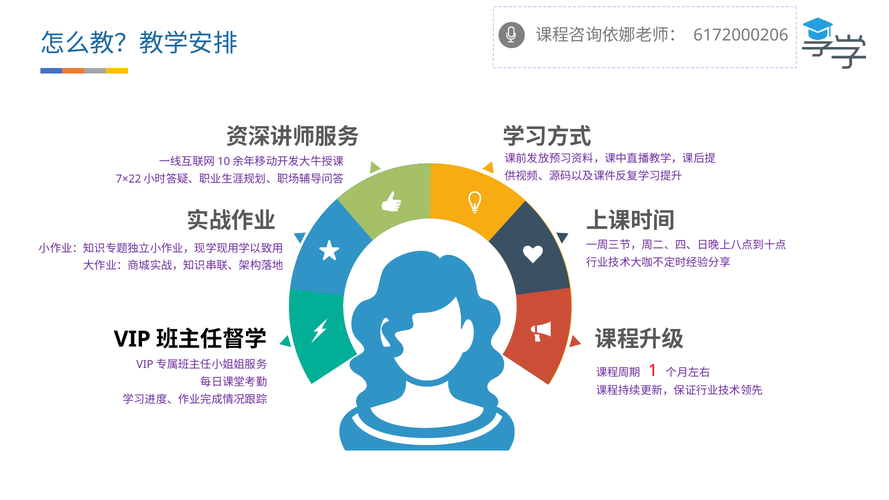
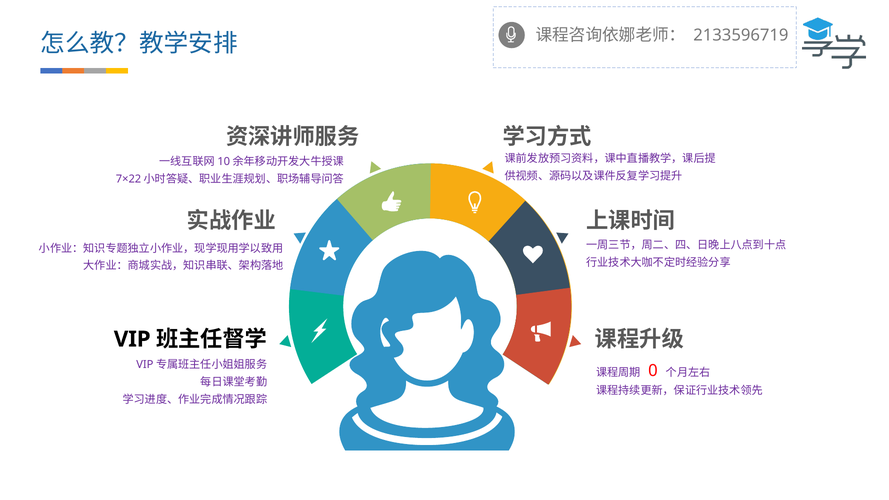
6172000206: 6172000206 -> 2133596719 (741, 35)
1: 1 -> 0 (653, 371)
